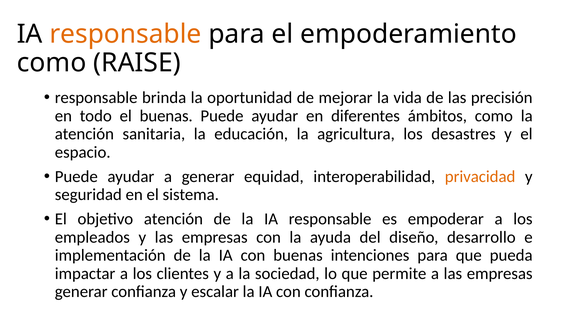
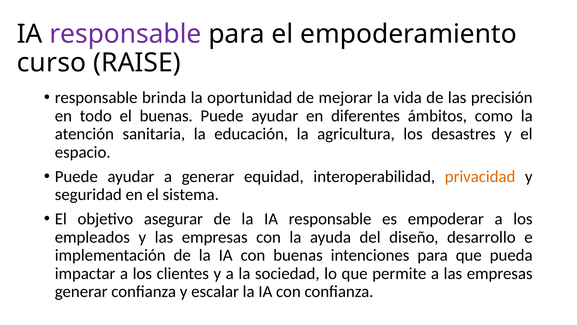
responsable colour: orange -> purple (125, 34)
como: como -> curso (51, 63)
objetivo atención: atención -> asegurar (173, 219)
